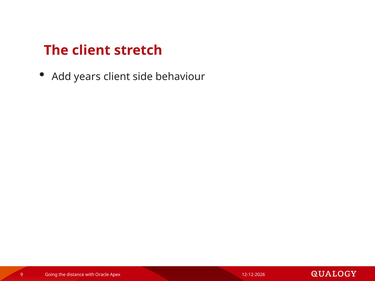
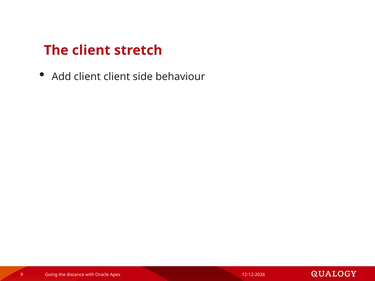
Add years: years -> client (87, 77)
